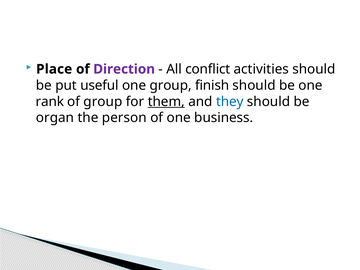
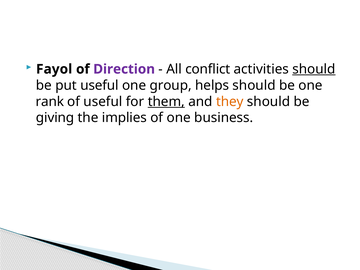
Place: Place -> Fayol (54, 69)
should underline: none -> present (314, 69)
finish: finish -> helps (212, 85)
of group: group -> useful (103, 102)
they colour: blue -> orange (230, 102)
organ: organ -> giving (55, 118)
person: person -> implies (124, 118)
